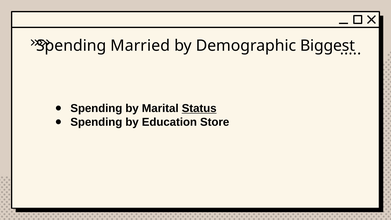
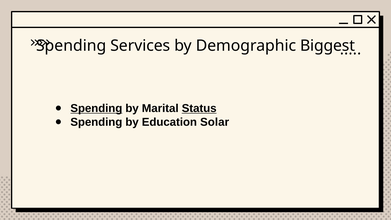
Married: Married -> Services (140, 46)
Spending underline: none -> present (96, 108)
Store: Store -> Solar (215, 122)
